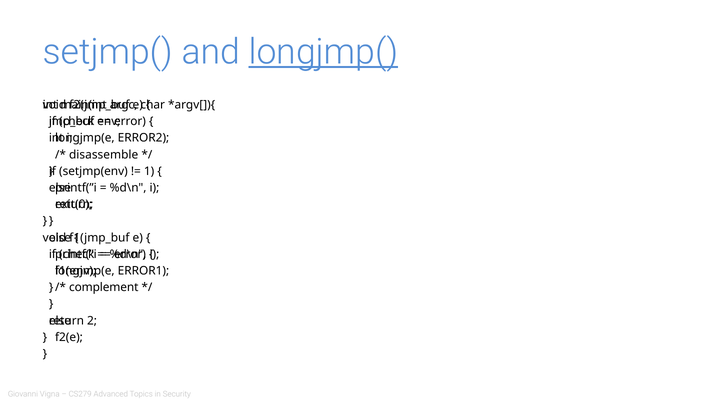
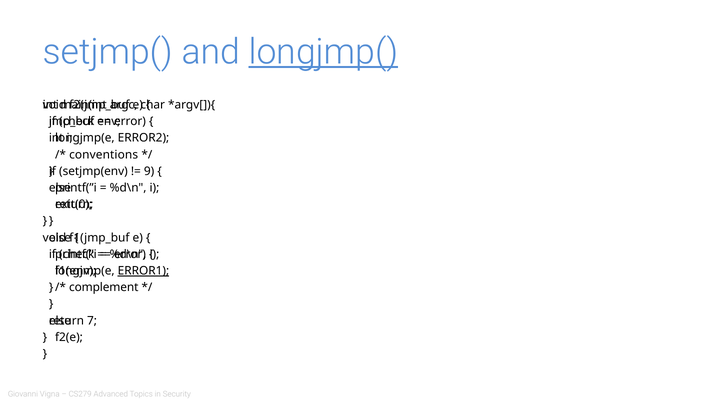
disassemble: disassemble -> conventions (104, 155)
1: 1 -> 9 (149, 171)
ERROR1 underline: none -> present (143, 271)
2: 2 -> 7 (92, 321)
